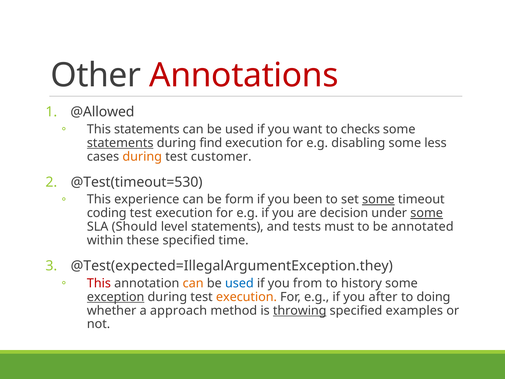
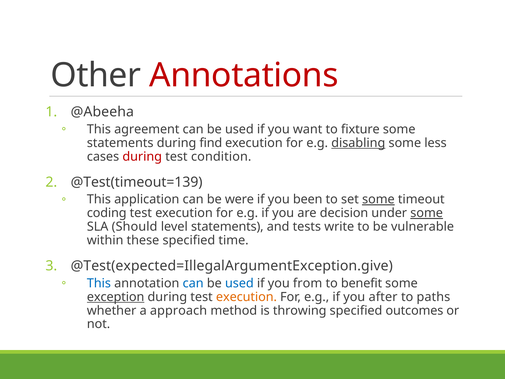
@Allowed: @Allowed -> @Abeeha (102, 112)
This statements: statements -> agreement (147, 129)
checks: checks -> fixture (360, 129)
statements underline: present -> none (120, 143)
disabling underline: none -> present (358, 143)
during colour: orange -> red (142, 156)
customer: customer -> condition (221, 156)
@Test(timeout=530: @Test(timeout=530 -> @Test(timeout=139 (137, 182)
experience: experience -> application (147, 199)
form: form -> were (239, 199)
must: must -> write (339, 227)
annotated: annotated -> vulnerable (423, 227)
@Test(expected=IllegalArgumentException.they: @Test(expected=IllegalArgumentException.they -> @Test(expected=IllegalArgumentException.give (232, 266)
This colour: red -> blue (99, 283)
can colour: orange -> blue (193, 283)
history: history -> benefit (362, 283)
doing: doing -> paths (433, 297)
throwing underline: present -> none (300, 310)
examples: examples -> outcomes (414, 310)
